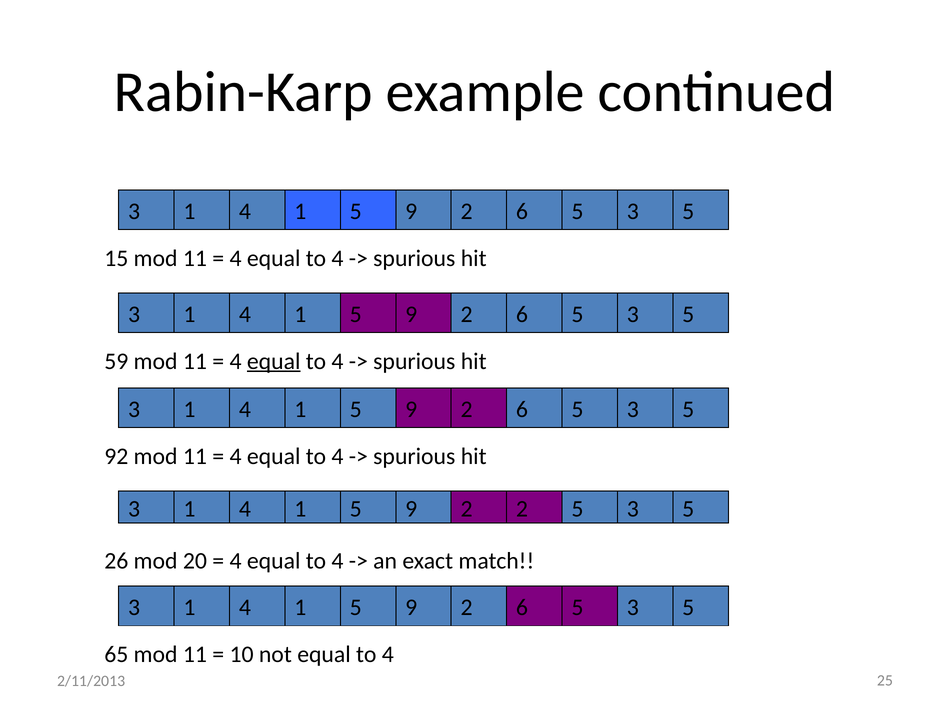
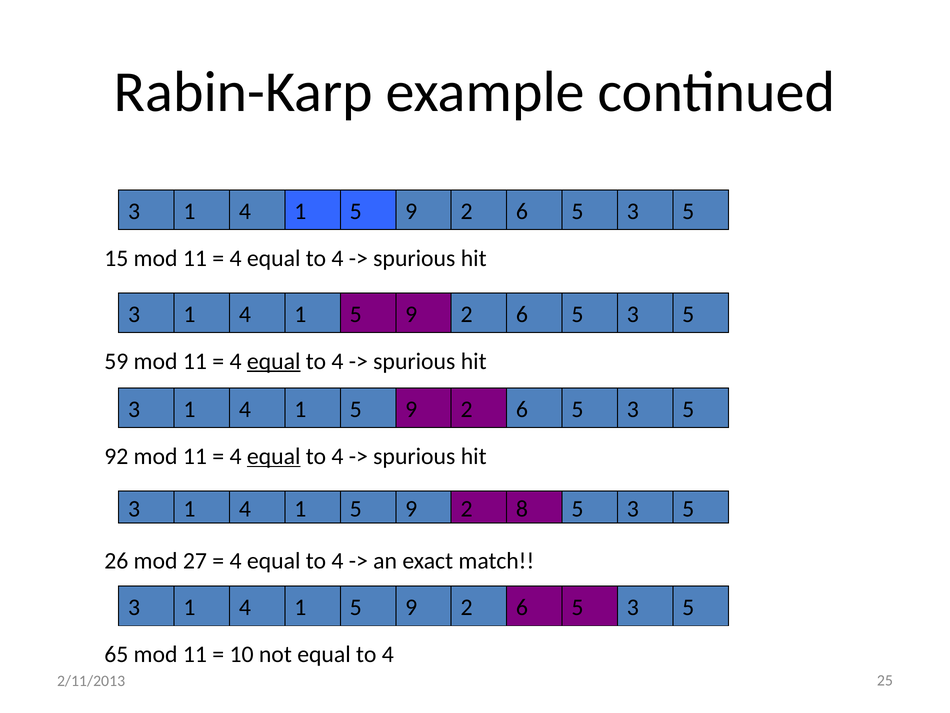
equal underline: none -> present (274, 456)
5 2: 2 -> 8 (522, 508)
20: 20 -> 27 (195, 561)
